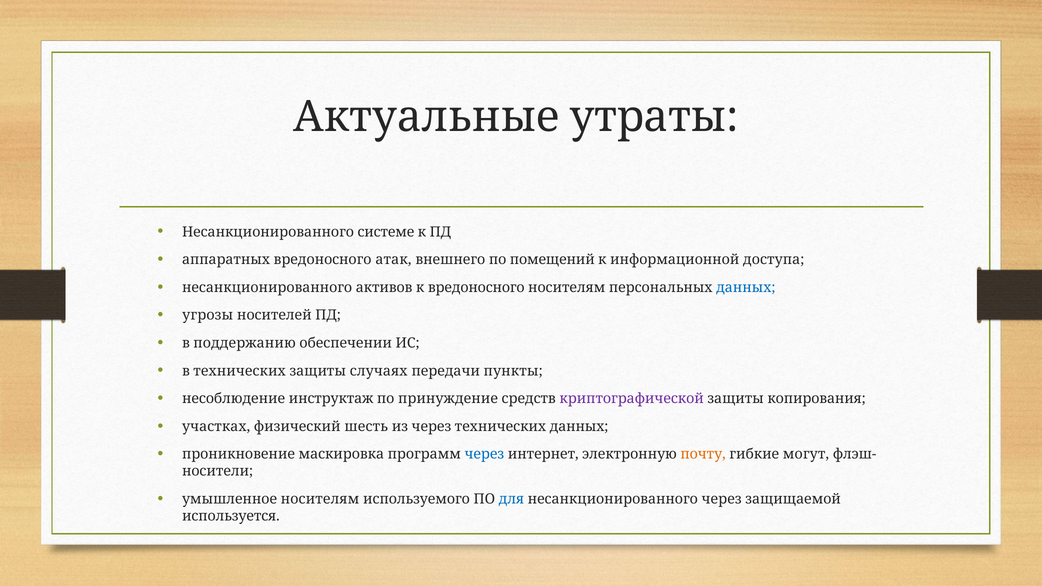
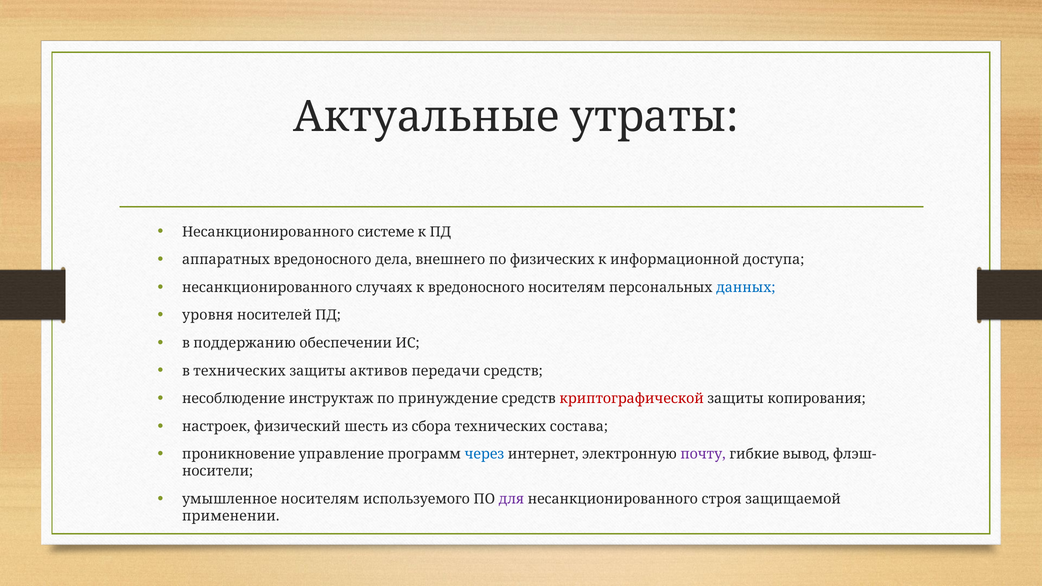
атак: атак -> дела (393, 260)
помещений: помещений -> физических (552, 260)
активов: активов -> случаях (384, 288)
угрозы: угрозы -> уровня (208, 315)
случаях: случаях -> активов (379, 371)
передачи пункты: пункты -> средств (513, 371)
криптографической colour: purple -> red (632, 399)
участках: участках -> настроек (216, 427)
из через: через -> сбора (431, 427)
технических данных: данных -> состава (579, 427)
маскировка: маскировка -> управление (341, 454)
почту colour: orange -> purple (703, 454)
могут: могут -> вывод (806, 454)
для colour: blue -> purple (511, 499)
несанкционированного через: через -> строя (722, 499)
используется: используется -> применении (231, 516)
